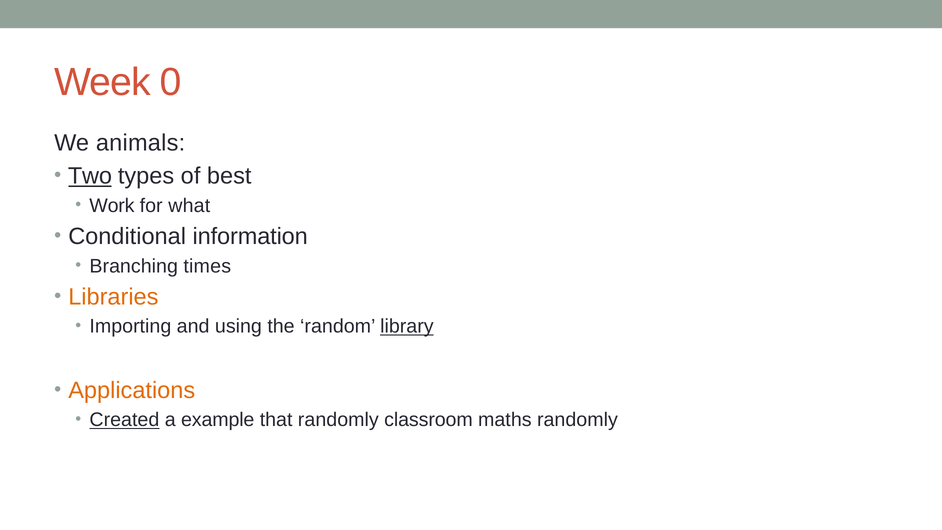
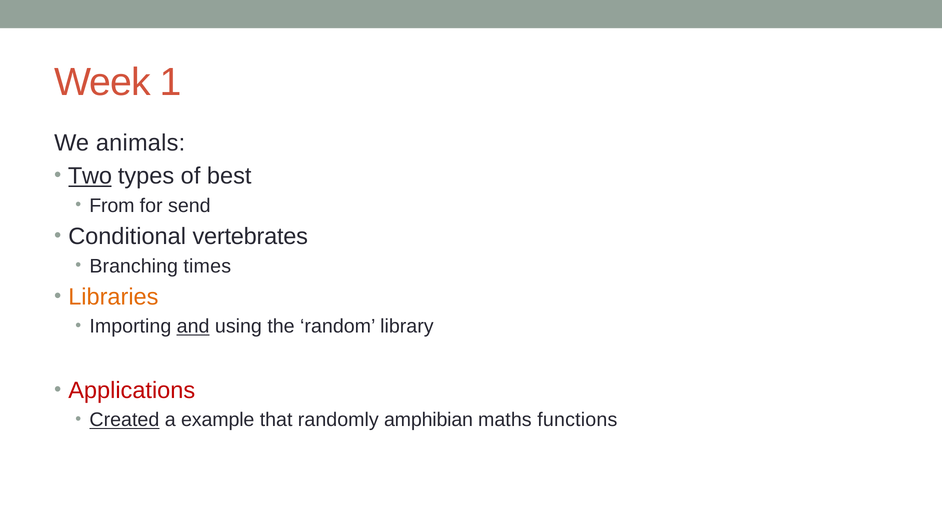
0: 0 -> 1 (171, 82)
Work: Work -> From (112, 205)
what: what -> send (189, 205)
information: information -> vertebrates (250, 236)
and underline: none -> present (193, 326)
library underline: present -> none (407, 326)
Applications colour: orange -> red (132, 390)
classroom: classroom -> amphibian (429, 420)
maths randomly: randomly -> functions (577, 420)
